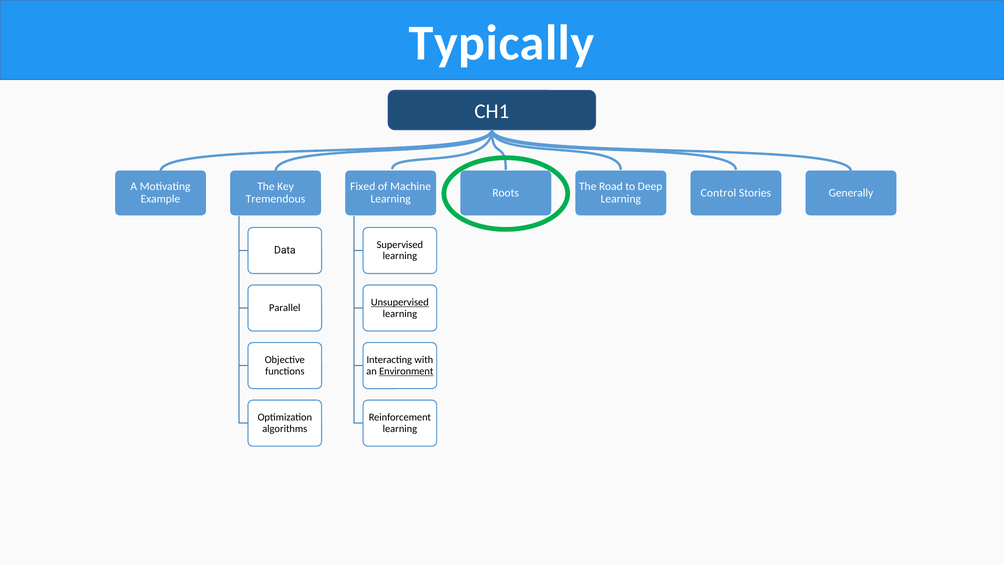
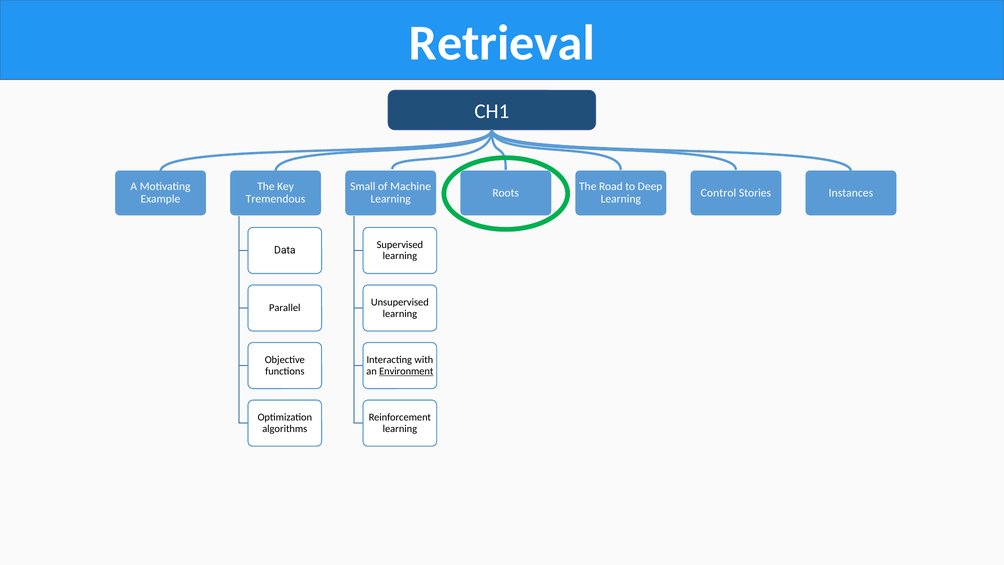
Typically: Typically -> Retrieval (502, 43)
Fixed: Fixed -> Small (363, 187)
Generally: Generally -> Instances (851, 193)
Unsupervised underline: present -> none (400, 302)
